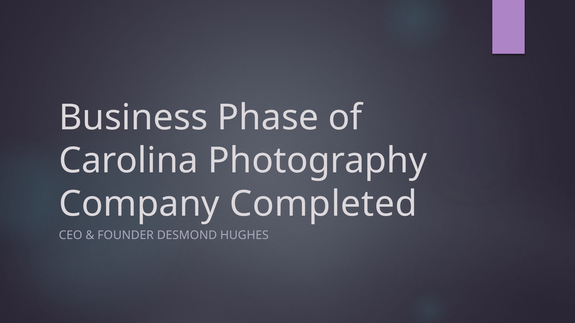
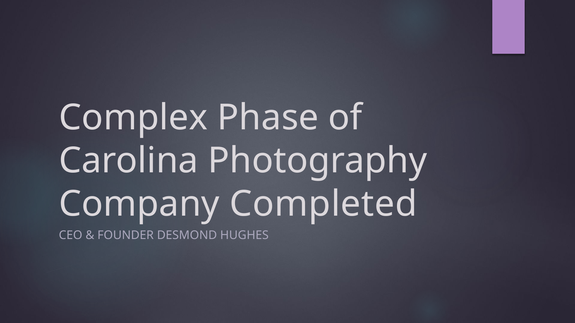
Business: Business -> Complex (133, 118)
